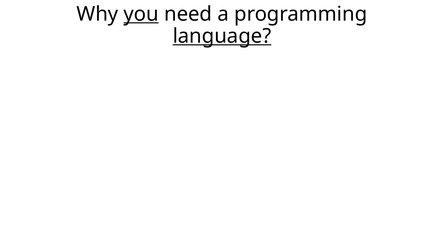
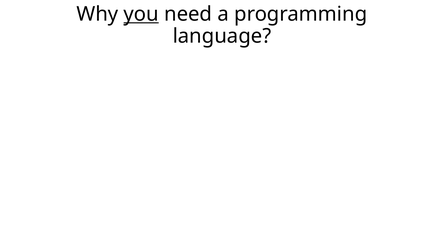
language underline: present -> none (222, 36)
